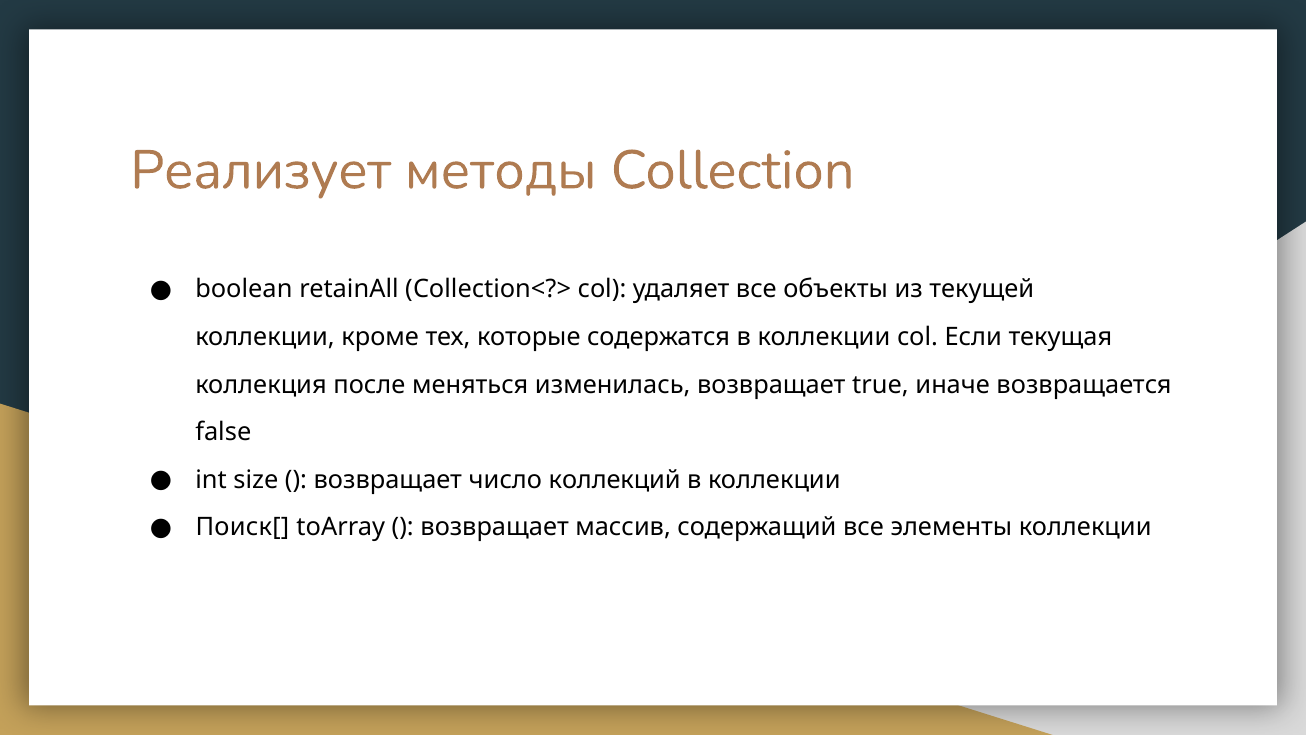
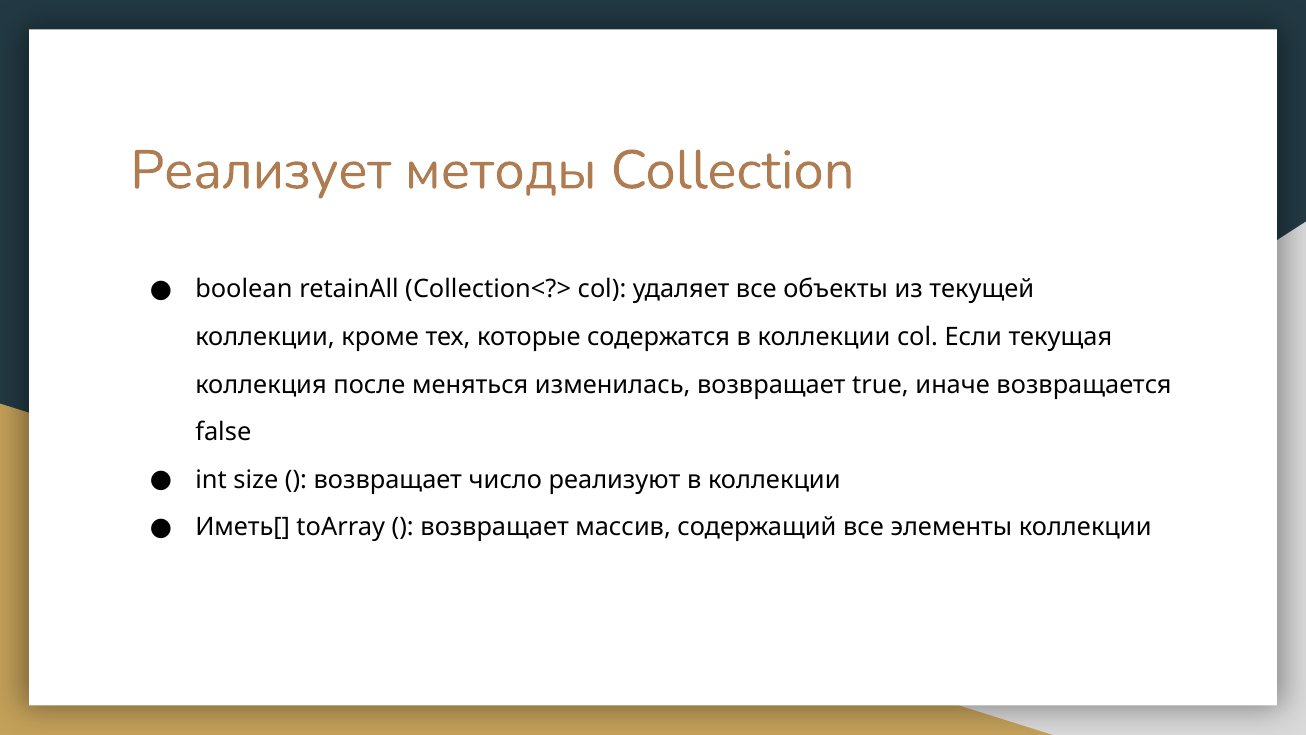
коллекций: коллекций -> реализуют (615, 480)
Поиск[: Поиск[ -> Иметь[ (243, 527)
